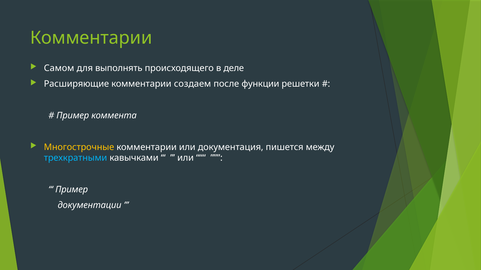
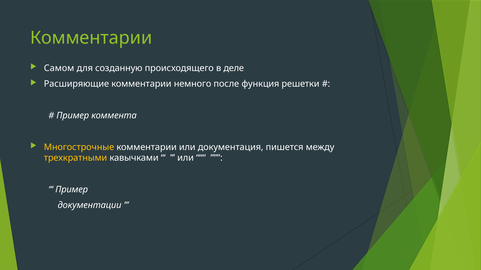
выполнять: выполнять -> созданную (119, 68)
создаем: создаем -> немного (193, 84)
функции: функции -> функция (260, 84)
трехкратными colour: light blue -> yellow (76, 158)
